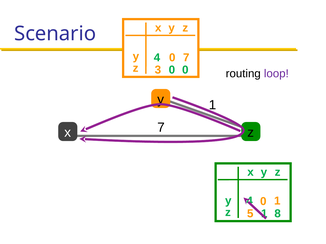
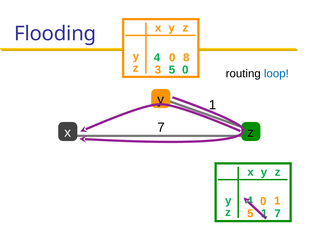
Scenario: Scenario -> Flooding (55, 34)
0 7: 7 -> 8 (186, 58)
3 0: 0 -> 5 (172, 70)
loop colour: purple -> blue (276, 74)
8: 8 -> 7 (278, 214)
